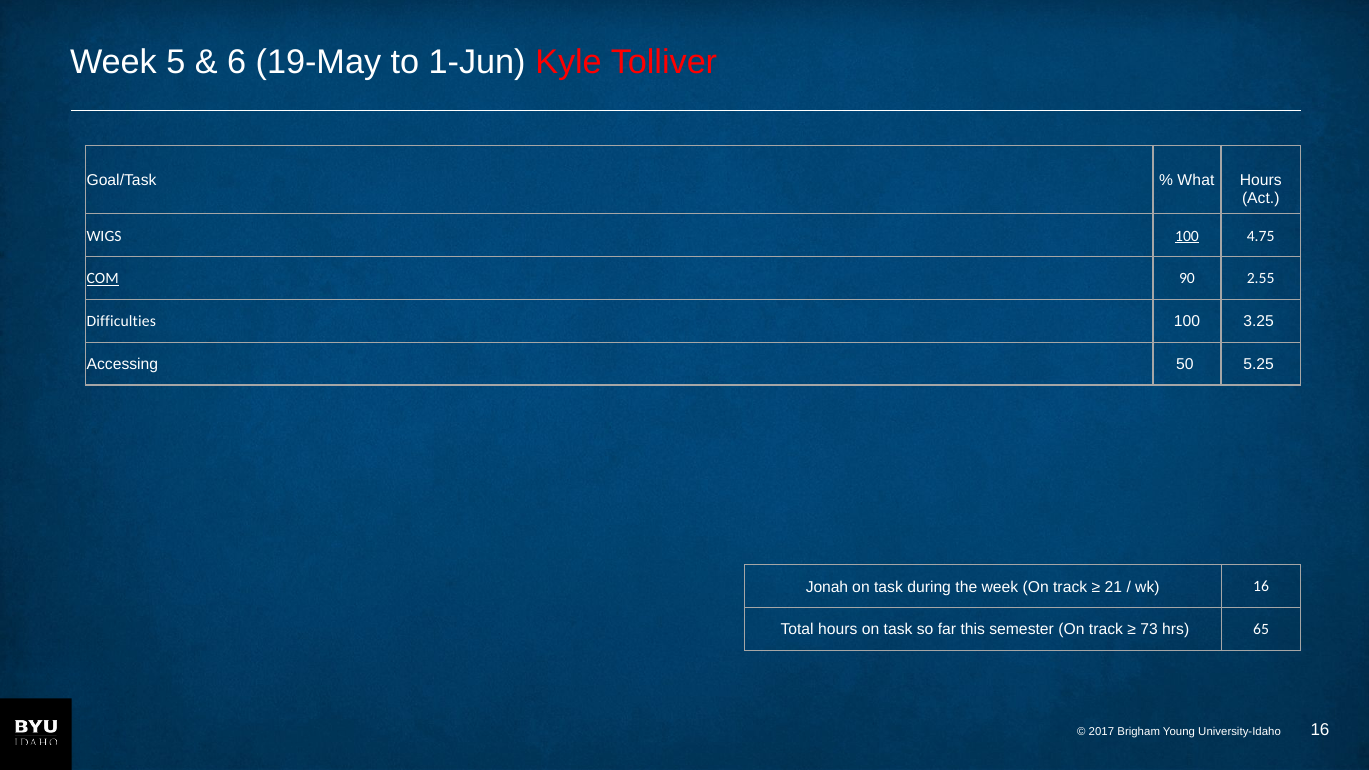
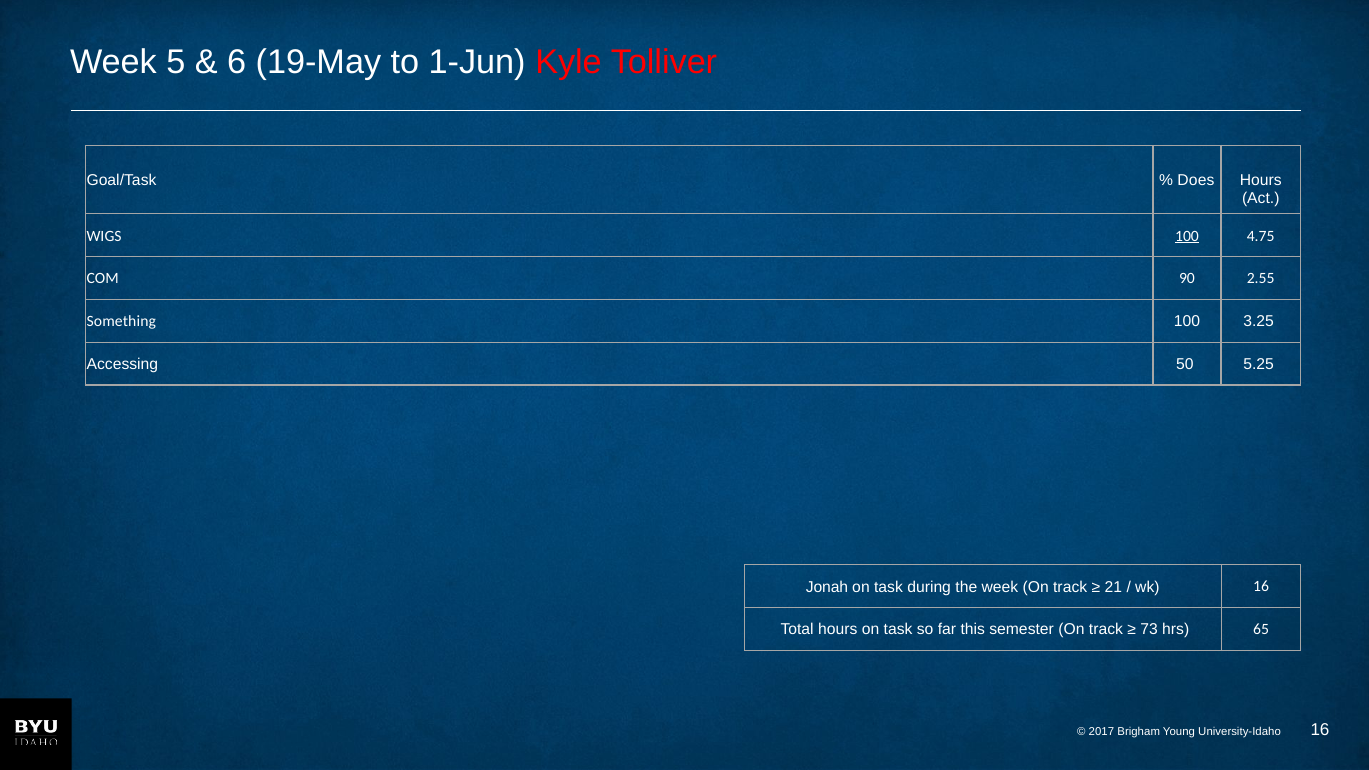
What: What -> Does (1196, 180)
COM underline: present -> none (103, 279)
Difficulties: Difficulties -> Something (121, 322)
